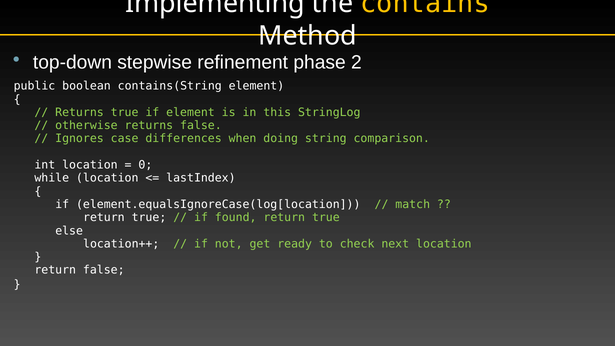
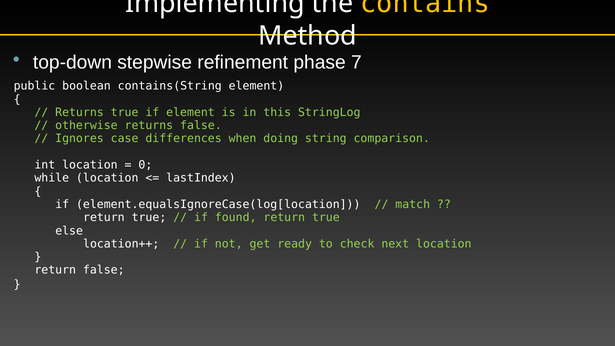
2: 2 -> 7 (356, 62)
